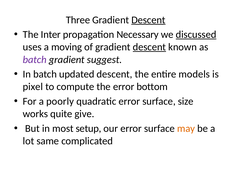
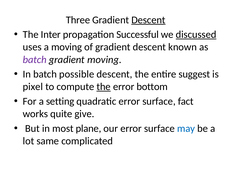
Necessary: Necessary -> Successful (138, 34)
descent underline: present -> none (149, 47)
gradient suggest: suggest -> moving (104, 59)
updated: updated -> possible (77, 74)
models: models -> suggest (194, 74)
the underline: none -> present (104, 86)
poorly: poorly -> setting (60, 101)
size: size -> fact (186, 101)
setup: setup -> plane (89, 128)
may colour: orange -> blue (186, 128)
